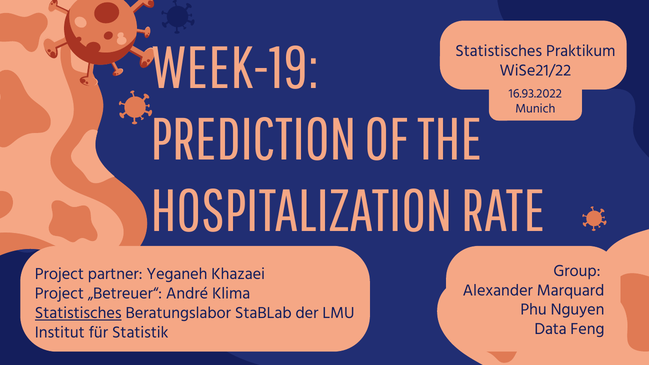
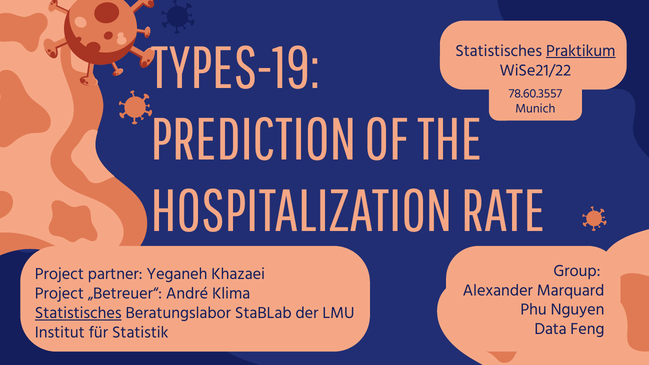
WEEK-19: WEEK-19 -> TYPES-19 (235, 69)
Praktikum underline: none -> present (581, 51)
16.93.2022: 16.93.2022 -> 78.60.3557 (535, 94)
